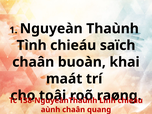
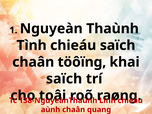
buoàn: buoàn -> töôïng (82, 62)
maát: maát -> saïch (64, 79)
